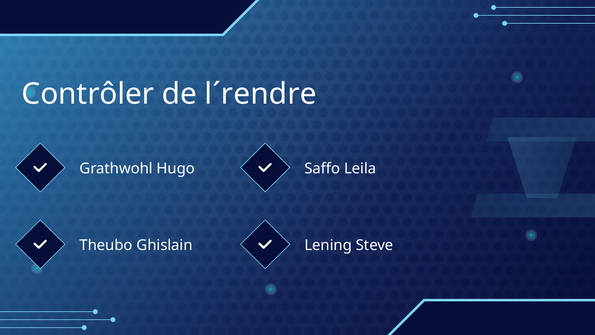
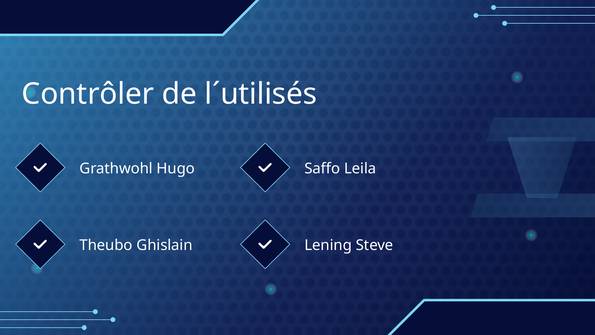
l´rendre: l´rendre -> l´utilisés (261, 94)
